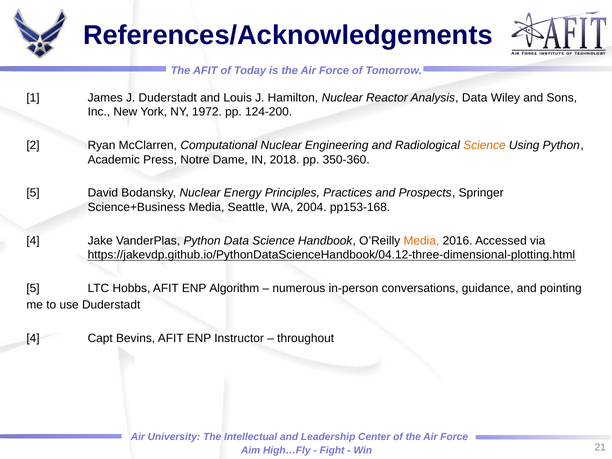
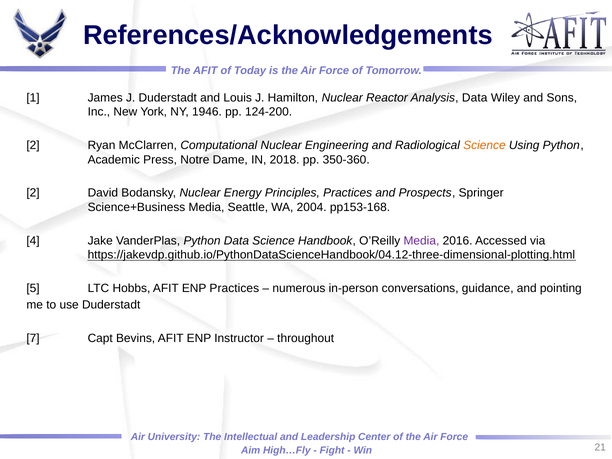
1972: 1972 -> 1946 (207, 112)
5: 5 -> 2 (33, 193)
Media colour: orange -> purple (421, 241)
ENP Algorithm: Algorithm -> Practices (234, 288)
4: 4 -> 7 (33, 338)
